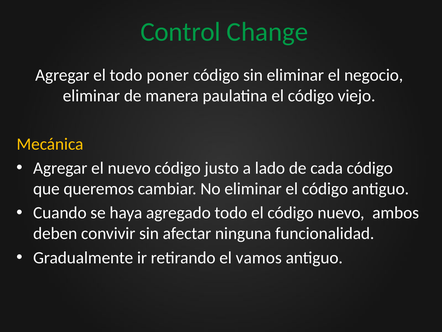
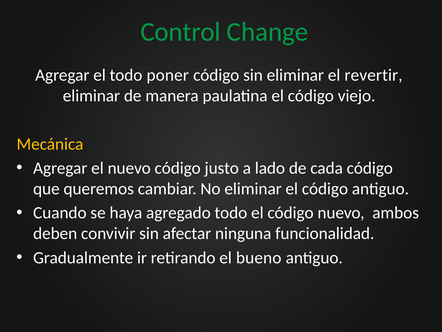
negocio: negocio -> revertir (374, 75)
vamos: vamos -> bueno (259, 257)
